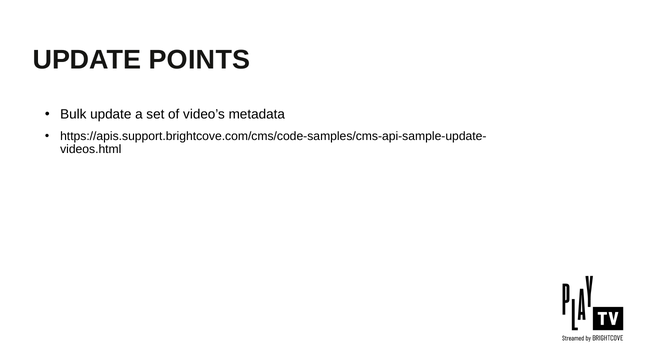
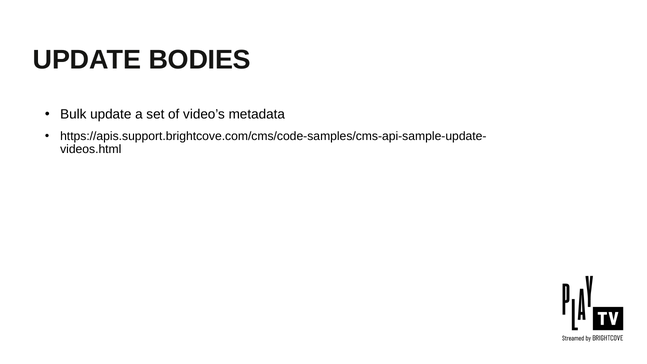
POINTS: POINTS -> BODIES (200, 60)
